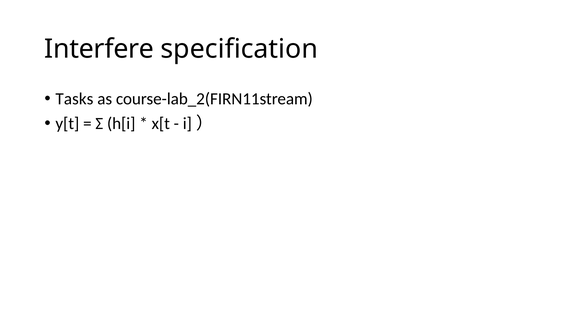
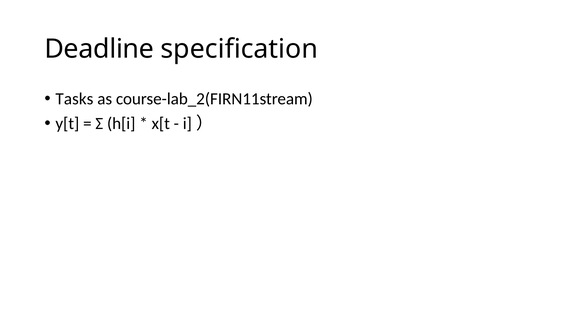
Interfere: Interfere -> Deadline (99, 49)
